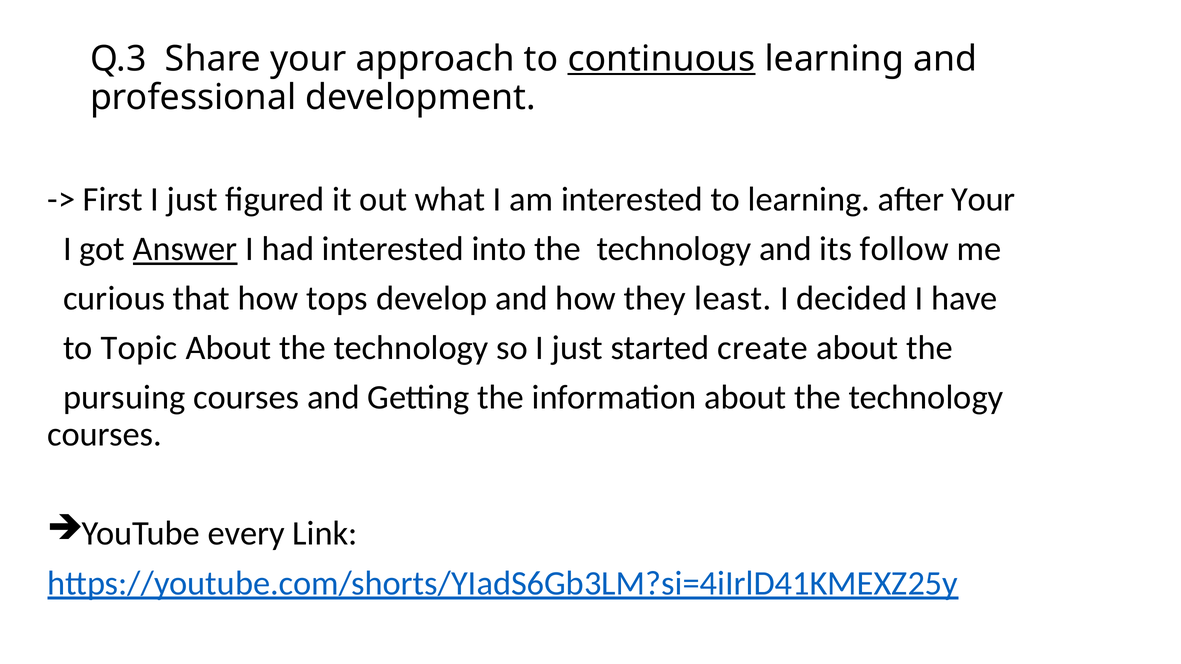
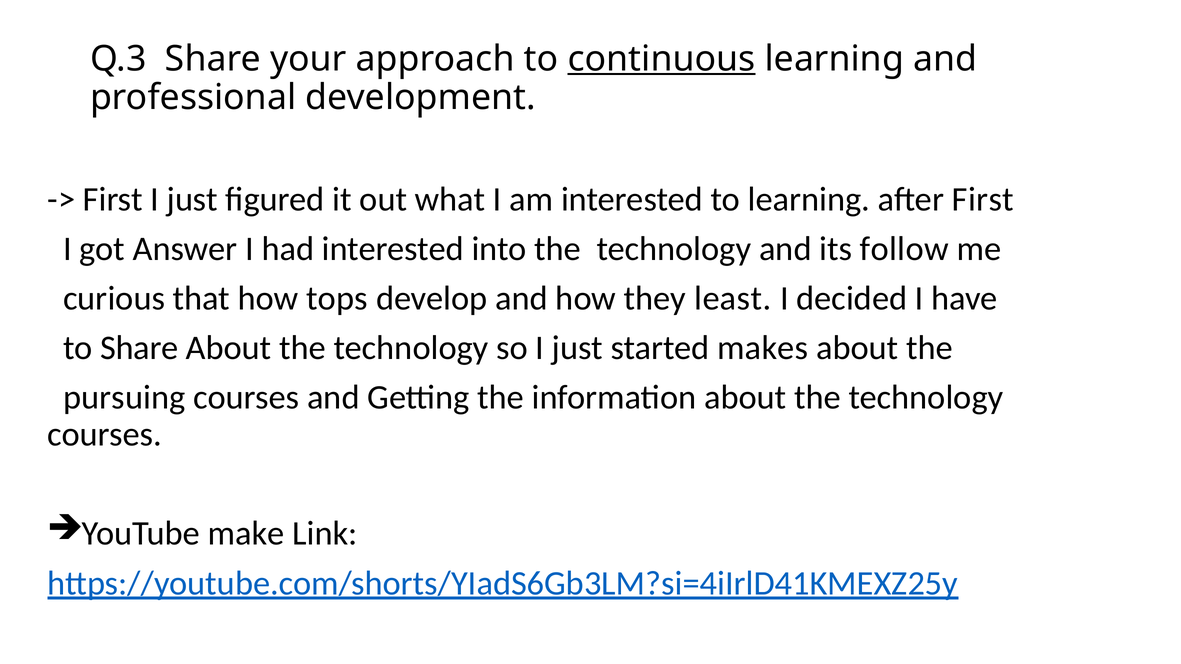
after Your: Your -> First (983, 200)
Answer underline: present -> none (185, 249)
to Topic: Topic -> Share (139, 348)
create: create -> makes (763, 348)
every: every -> make (246, 533)
